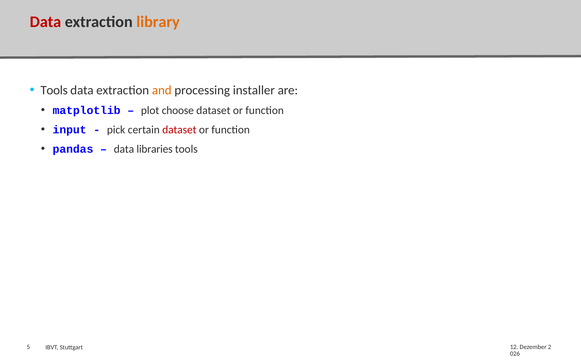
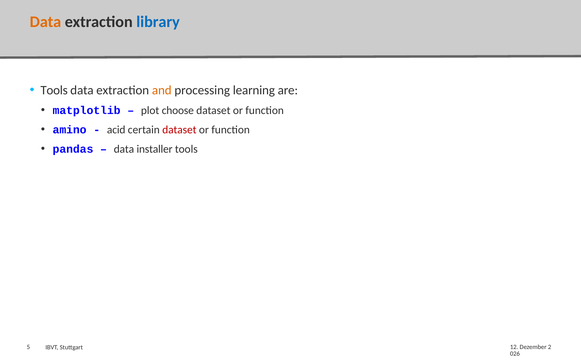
Data colour: red -> orange (45, 22)
library colour: orange -> blue (158, 22)
installer: installer -> learning (254, 90)
input: input -> amino (70, 130)
pick: pick -> acid (116, 130)
libraries: libraries -> installer (155, 149)
